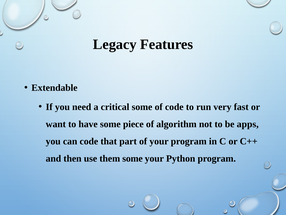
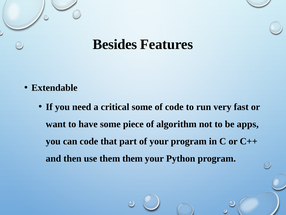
Legacy: Legacy -> Besides (115, 44)
them some: some -> them (133, 158)
